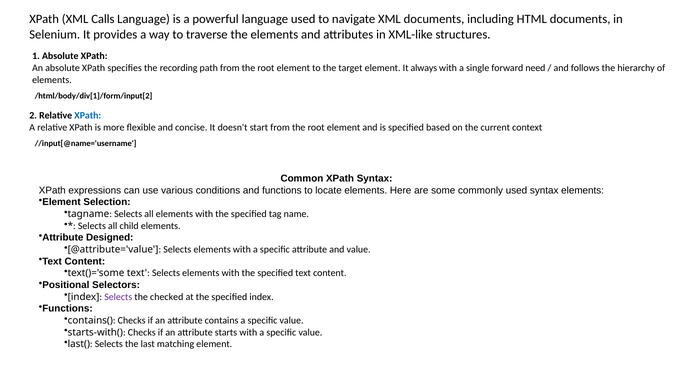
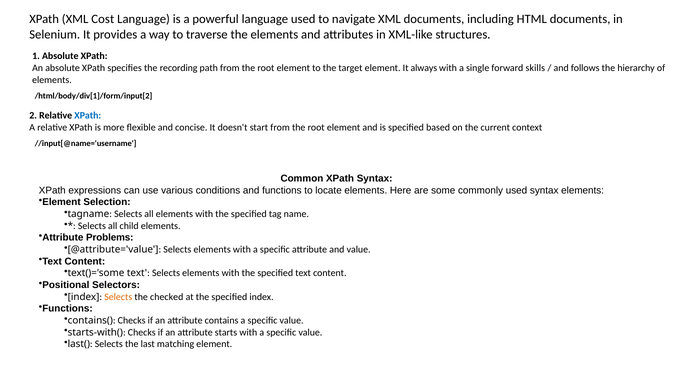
Calls: Calls -> Cost (103, 19)
need: need -> skills (535, 68)
Designed: Designed -> Problems (110, 238)
Selects colour: purple -> orange (118, 297)
